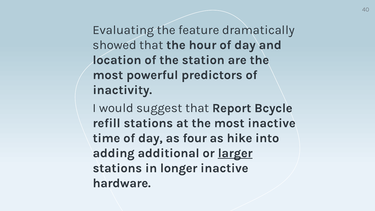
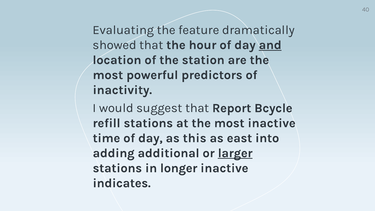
and underline: none -> present (270, 45)
four: four -> this (195, 138)
hike: hike -> east (239, 138)
hardware: hardware -> indicates (122, 183)
